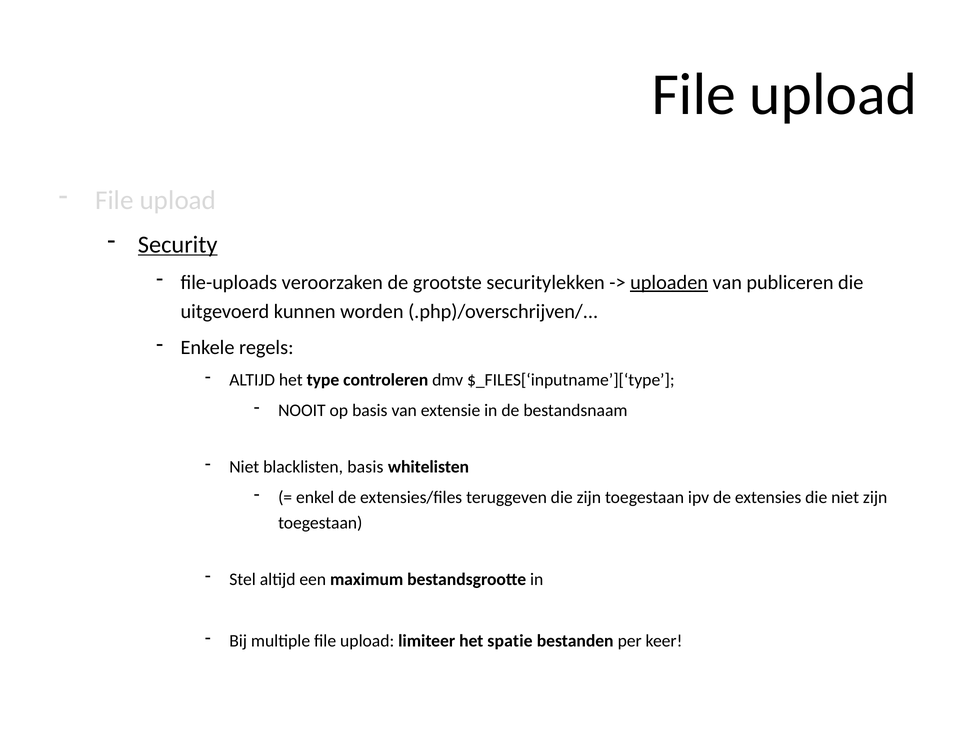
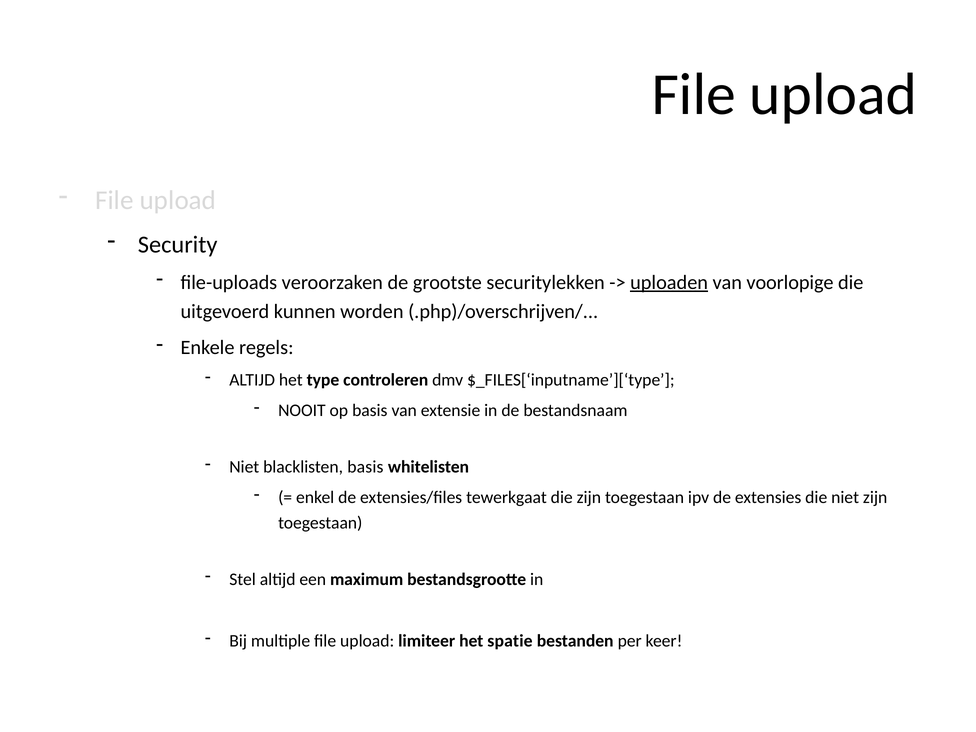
Security underline: present -> none (178, 245)
publiceren: publiceren -> voorlopige (790, 282)
teruggeven: teruggeven -> tewerkgaat (507, 498)
